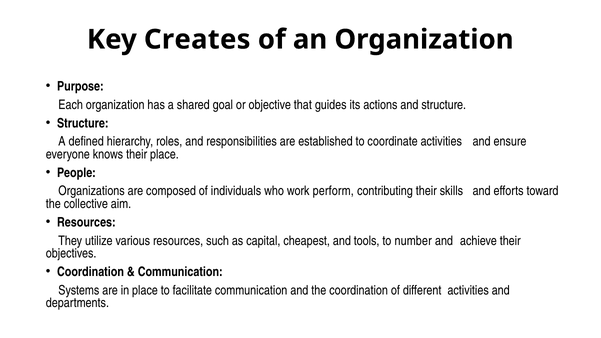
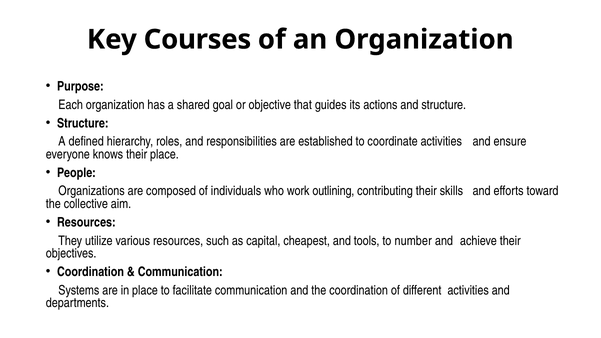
Creates: Creates -> Courses (197, 40)
perform: perform -> outlining (333, 191)
